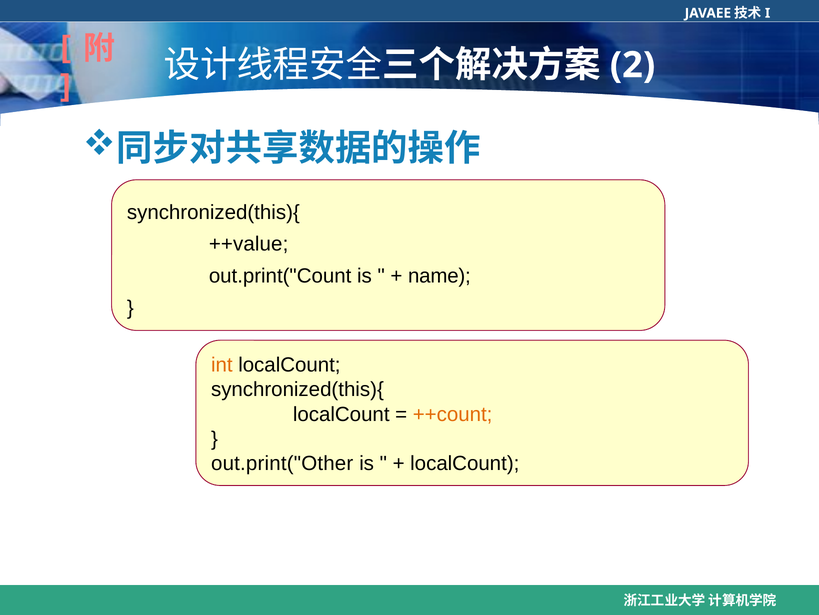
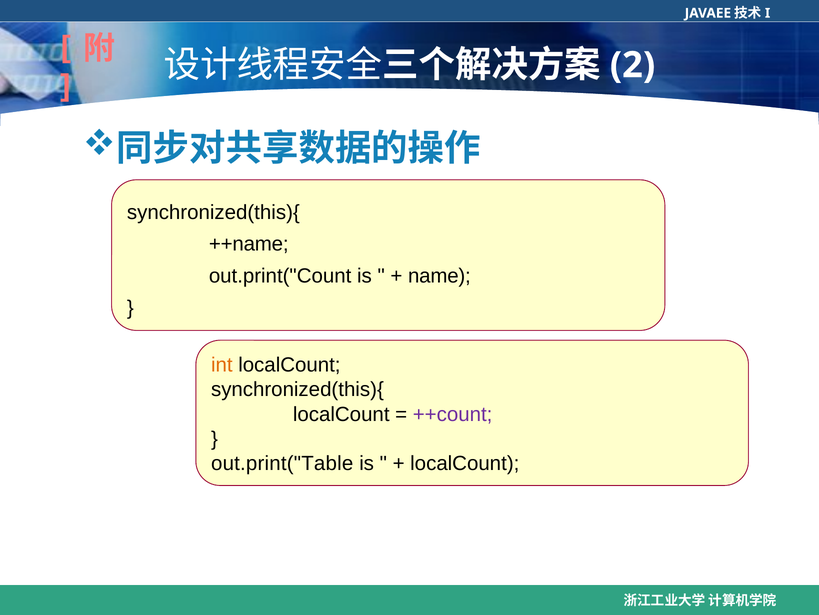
++value: ++value -> ++name (249, 244)
++count colour: orange -> purple (453, 414)
out.print("Other: out.print("Other -> out.print("Table (282, 463)
